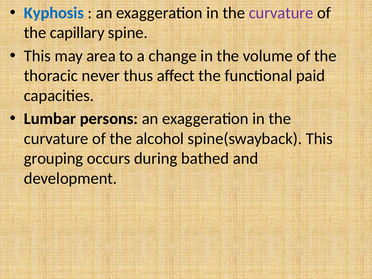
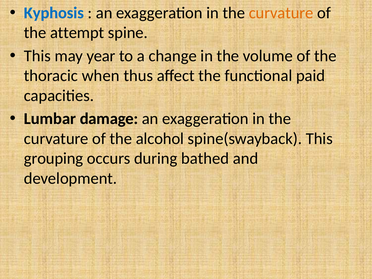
curvature colour: purple -> orange (281, 13)
capillary: capillary -> attempt (77, 33)
area: area -> year (101, 56)
never: never -> when (101, 76)
persons: persons -> damage (109, 119)
